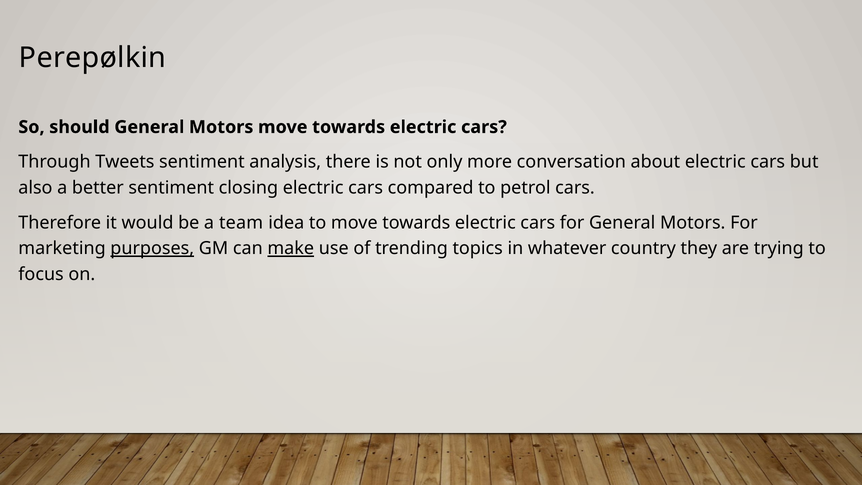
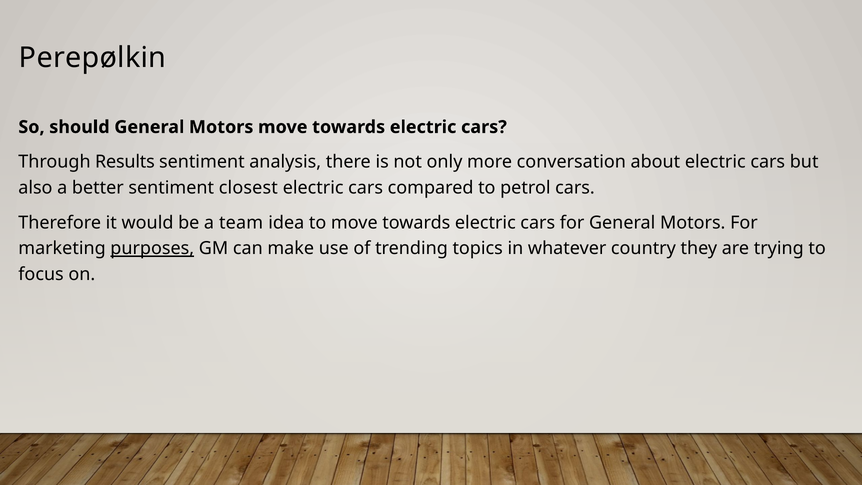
Tweets: Tweets -> Results (125, 162)
closing: closing -> closest (248, 188)
make underline: present -> none (291, 248)
